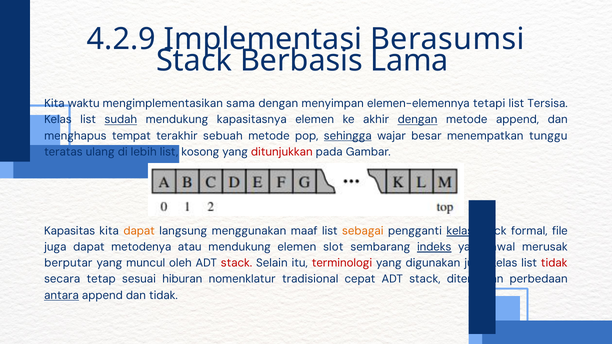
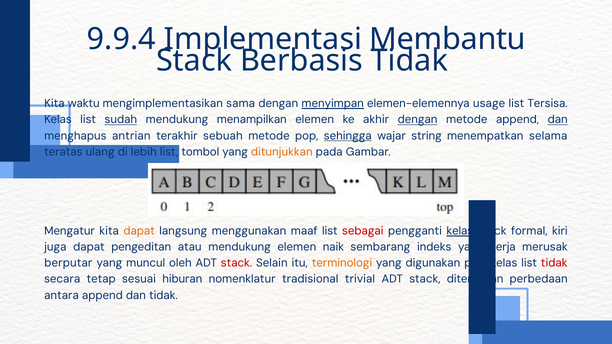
4.2.9: 4.2.9 -> 9.9.4 (121, 39)
Berasumsi: Berasumsi -> Membantu (448, 39)
Berbasis Lama: Lama -> Tidak (409, 61)
menyimpan underline: none -> present (333, 104)
tetapi: tetapi -> usage (489, 104)
kapasitasnya: kapasitasnya -> menampilkan (252, 120)
dan underline: none -> present (558, 120)
tempat: tempat -> antrian (131, 136)
besar: besar -> string (427, 136)
tunggu: tunggu -> selama (548, 136)
kosong: kosong -> tombol (200, 152)
ditunjukkan colour: red -> orange (282, 152)
Kapasitas: Kapasitas -> Mengatur (70, 231)
sebagai colour: orange -> red (363, 231)
file: file -> kiri (560, 231)
metodenya: metodenya -> pengeditan (141, 247)
slot: slot -> naik (333, 247)
indeks underline: present -> none (434, 247)
awal: awal -> kerja (503, 247)
terminologi colour: red -> orange (342, 263)
digunakan juga: juga -> pola (476, 263)
cepat: cepat -> trivial (360, 279)
antara underline: present -> none (62, 295)
